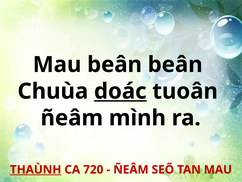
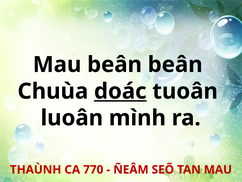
ñeâm: ñeâm -> luoân (72, 118)
THAÙNH underline: present -> none (36, 169)
720: 720 -> 770 (93, 169)
